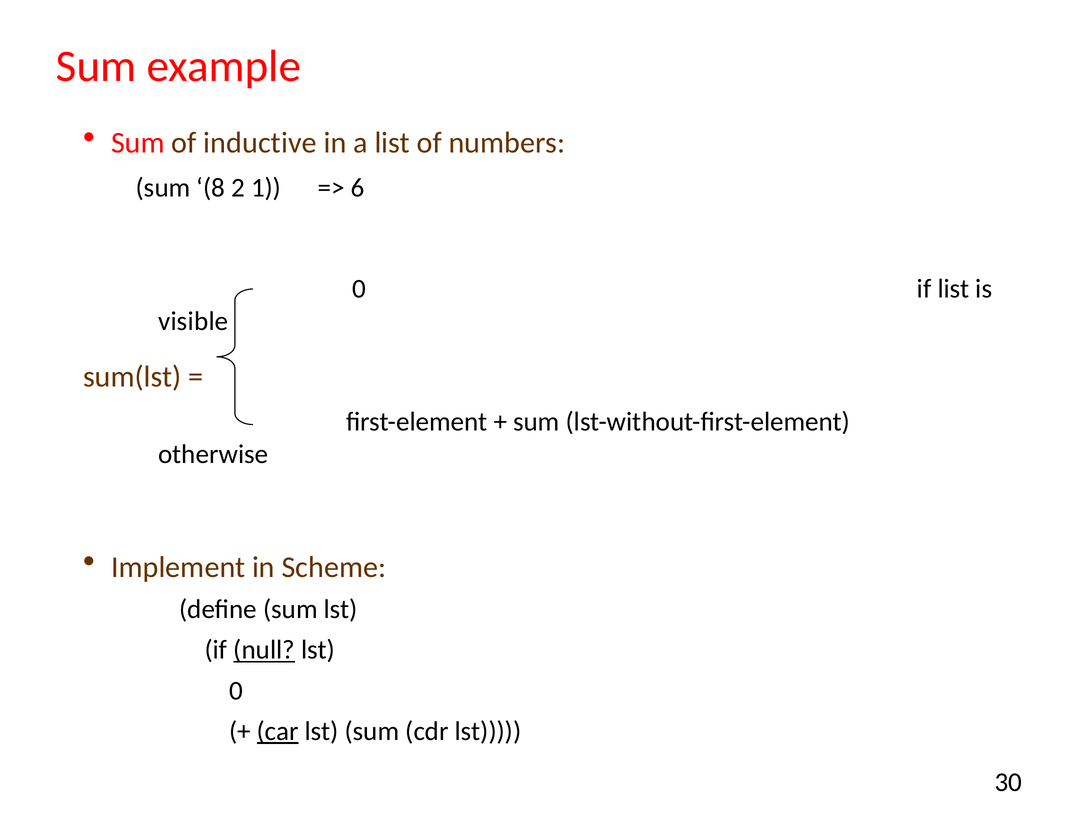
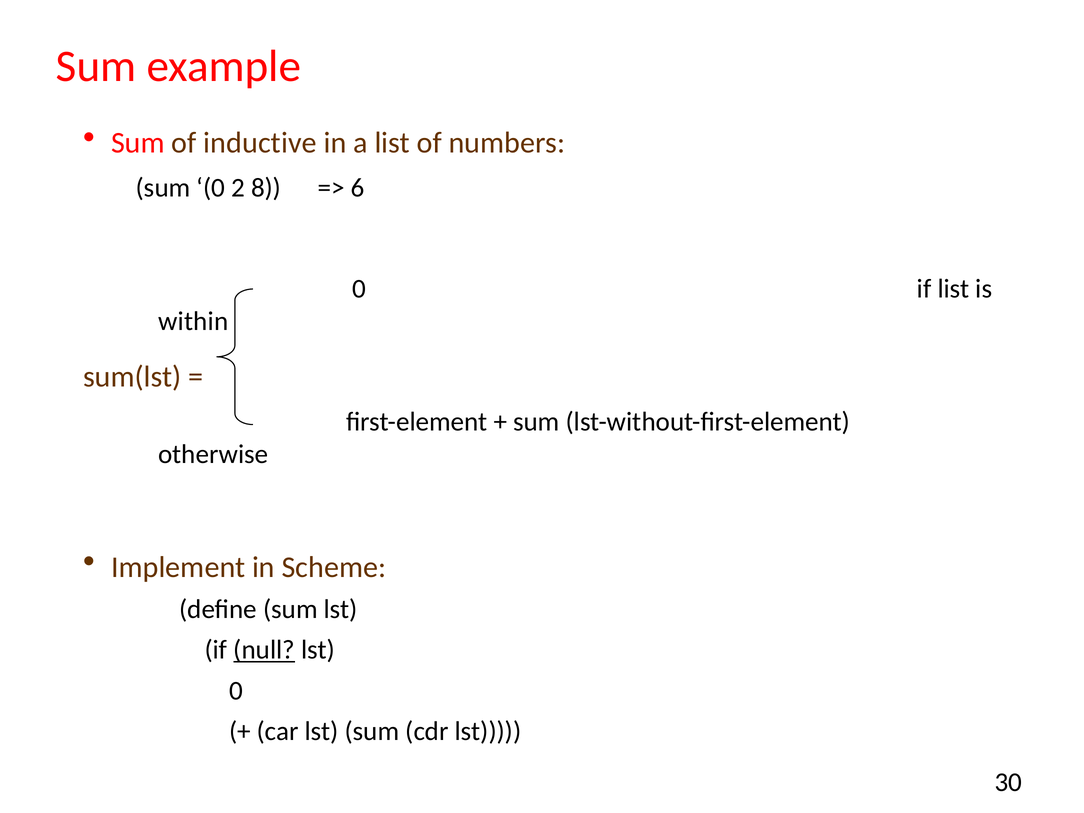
sum 8: 8 -> 0 (211, 188)
1: 1 -> 8 (266, 188)
visible: visible -> within (193, 321)
car underline: present -> none (278, 731)
